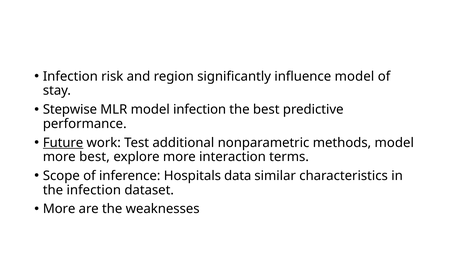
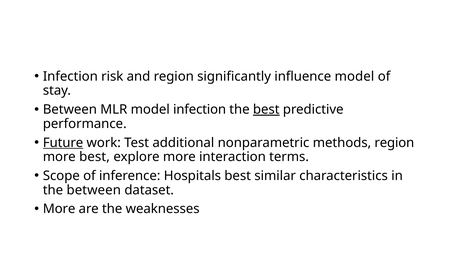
Stepwise: Stepwise -> Between (70, 109)
best underline: none -> present (266, 109)
methods model: model -> region (394, 142)
Hospitals data: data -> best (238, 176)
the infection: infection -> between (94, 190)
